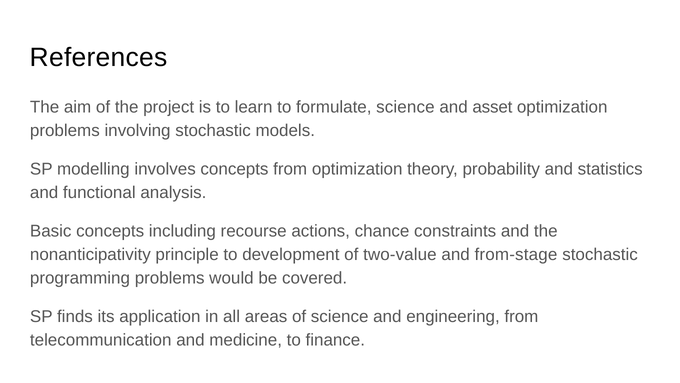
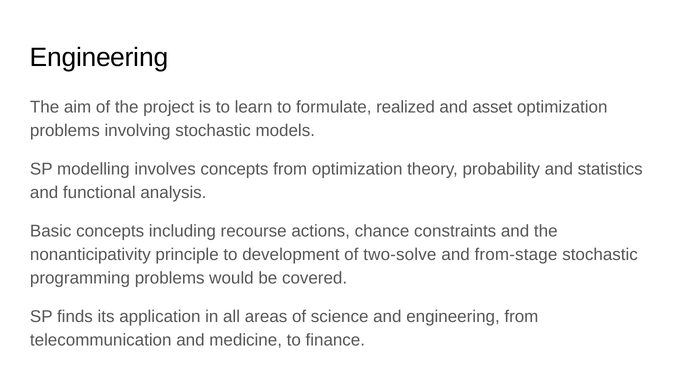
References: References -> Engineering (99, 58)
formulate science: science -> realized (406, 107)
two-value: two-value -> two-solve (400, 254)
